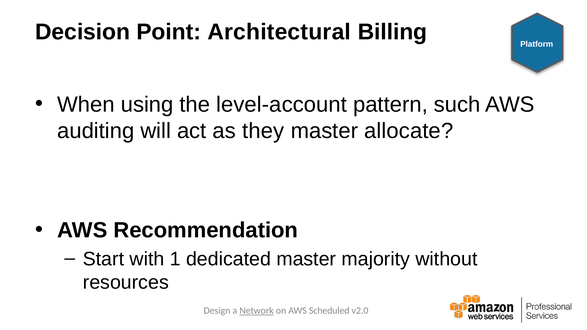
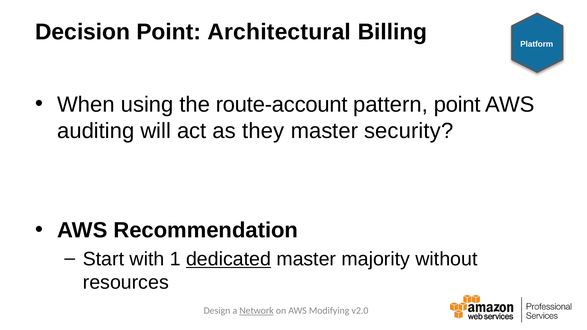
level-account: level-account -> route-account (282, 105)
pattern such: such -> point (457, 105)
allocate: allocate -> security (409, 131)
dedicated underline: none -> present (229, 259)
Scheduled: Scheduled -> Modifying (329, 311)
